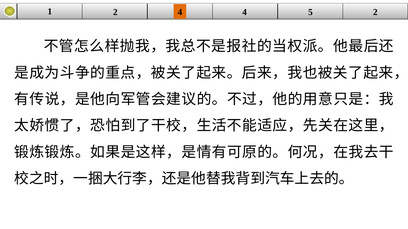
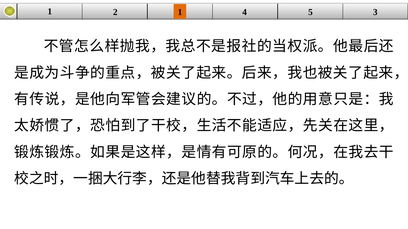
2 4: 4 -> 1 (180, 12)
5 2: 2 -> 3 (375, 12)
